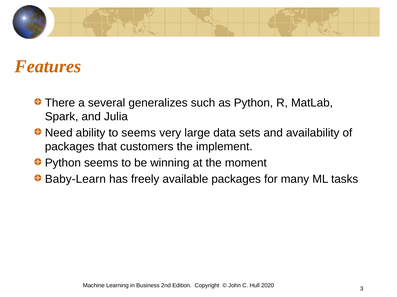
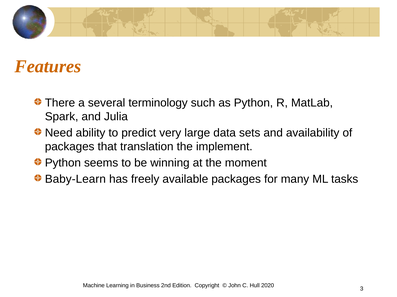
generalizes: generalizes -> terminology (158, 103)
to seems: seems -> predict (139, 133)
customers: customers -> translation (147, 147)
